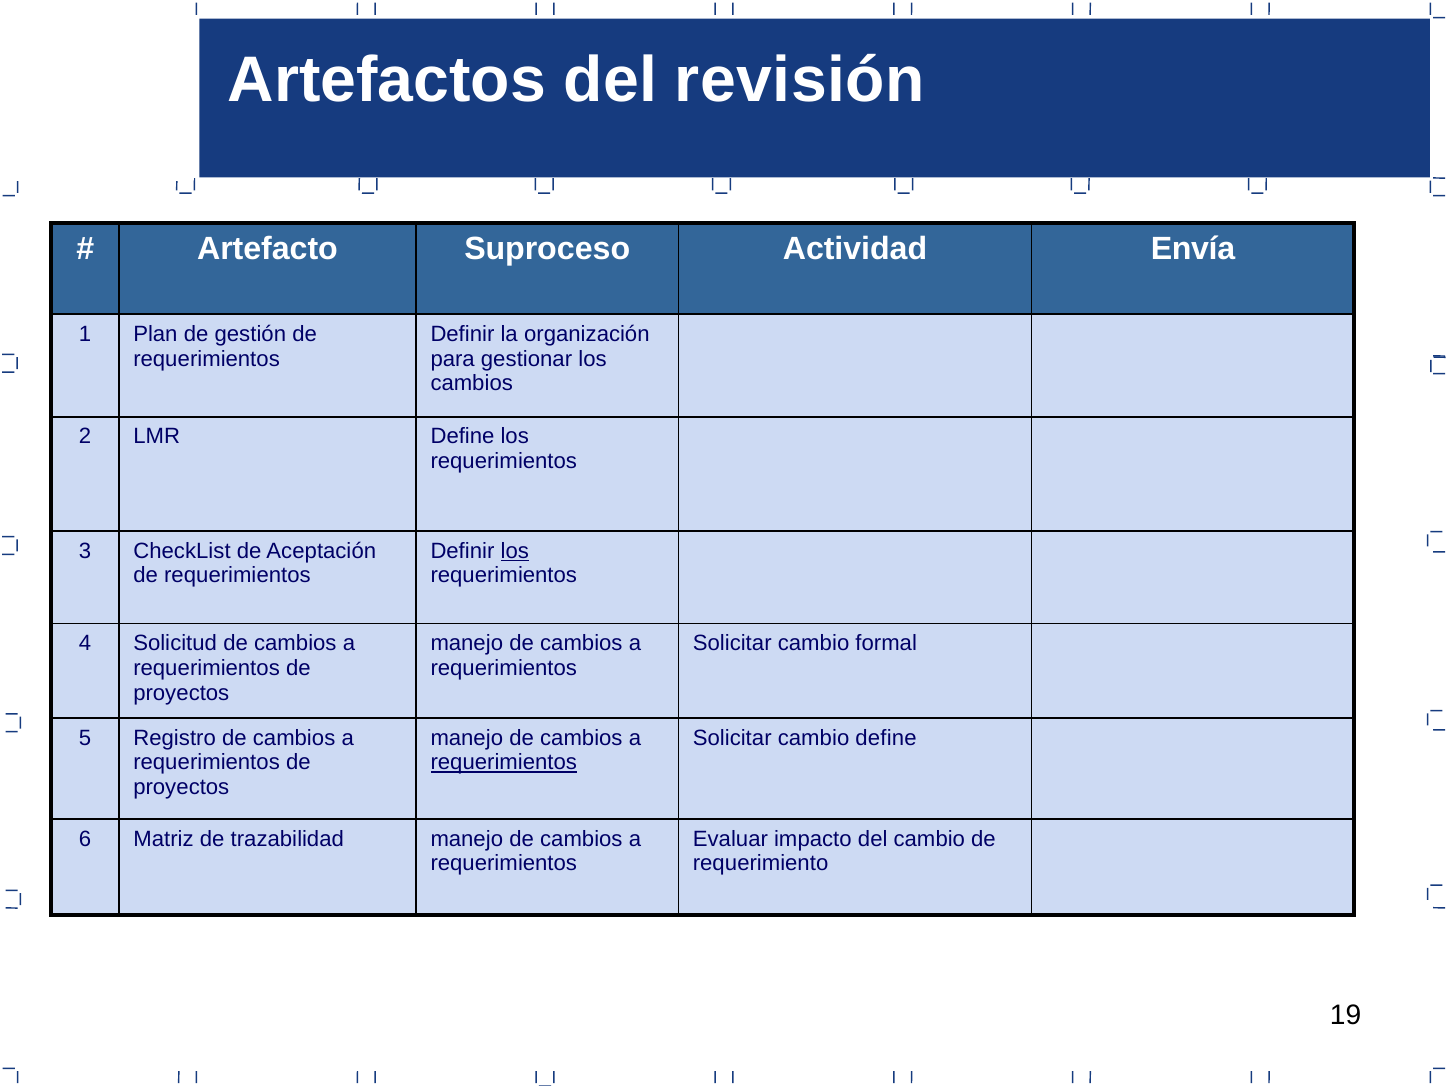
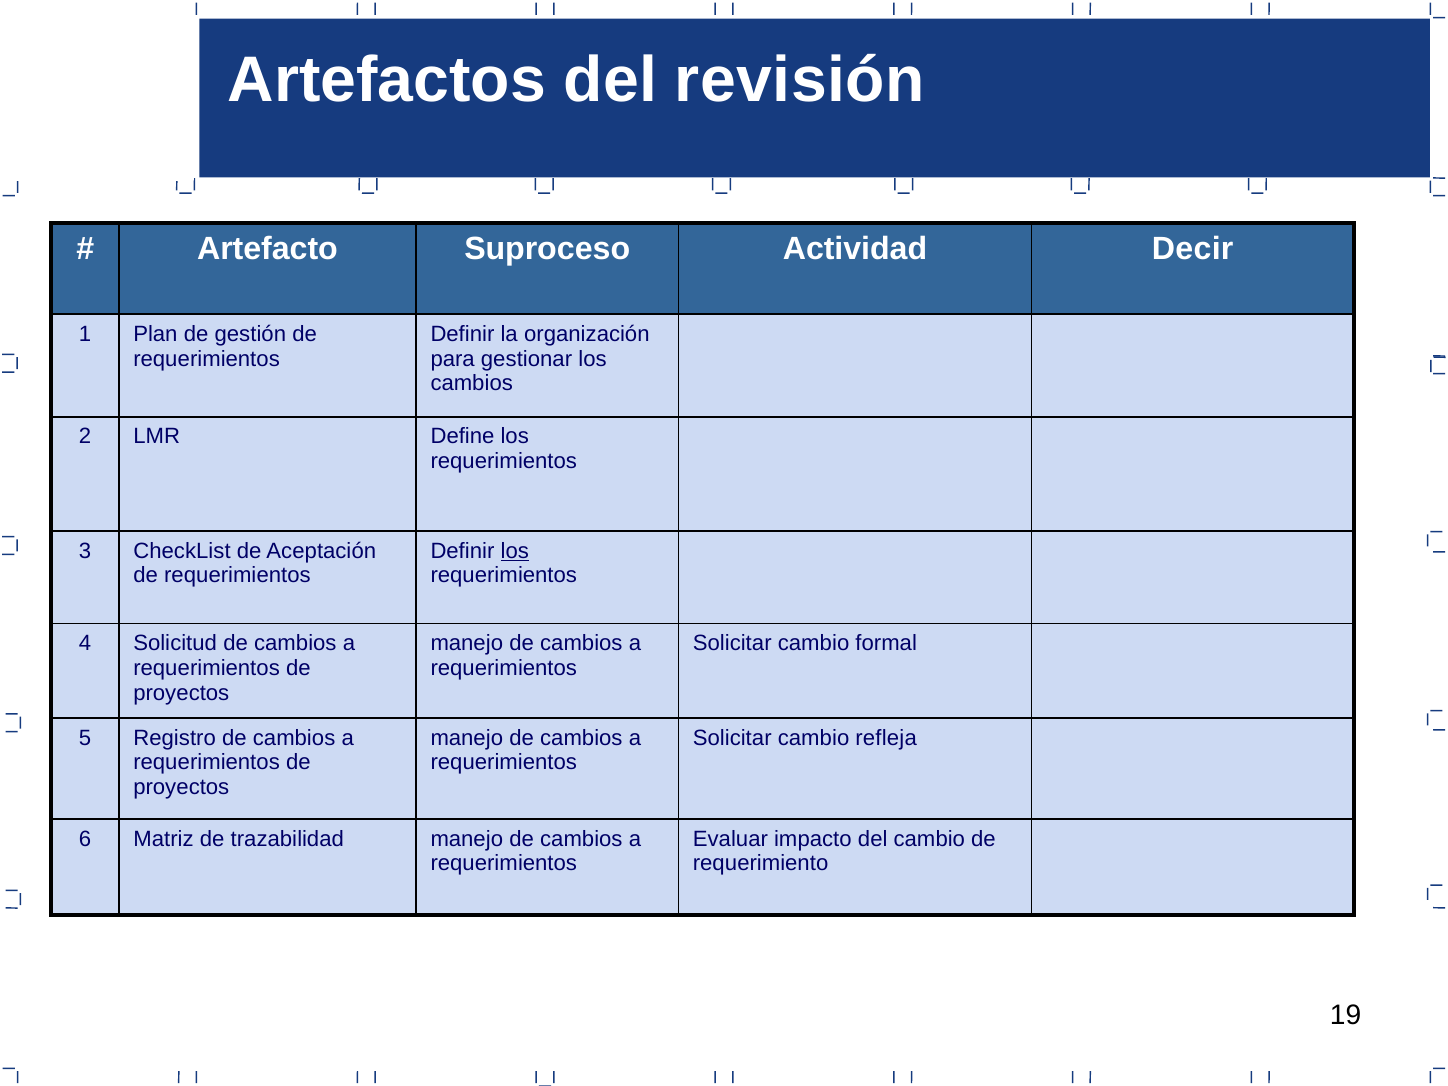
Envía: Envía -> Decir (1193, 249)
cambio define: define -> refleja (886, 738)
requerimientos underline: present -> none (504, 762)
